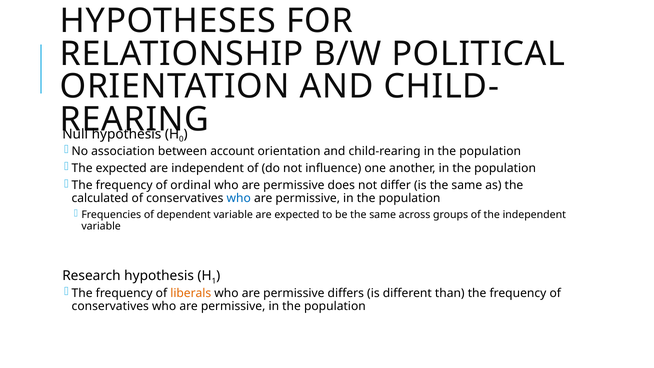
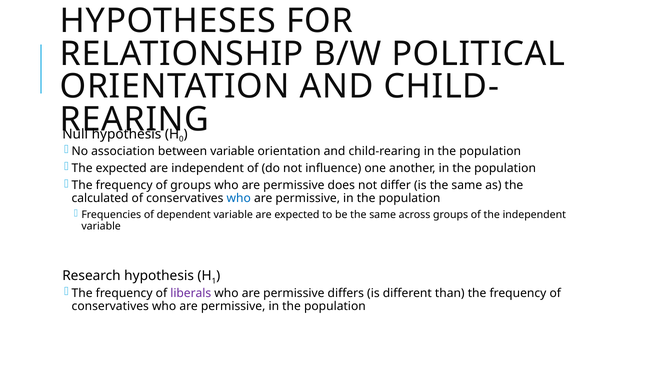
between account: account -> variable (232, 151)
of ordinal: ordinal -> groups (191, 185)
liberals colour: orange -> purple (191, 293)
